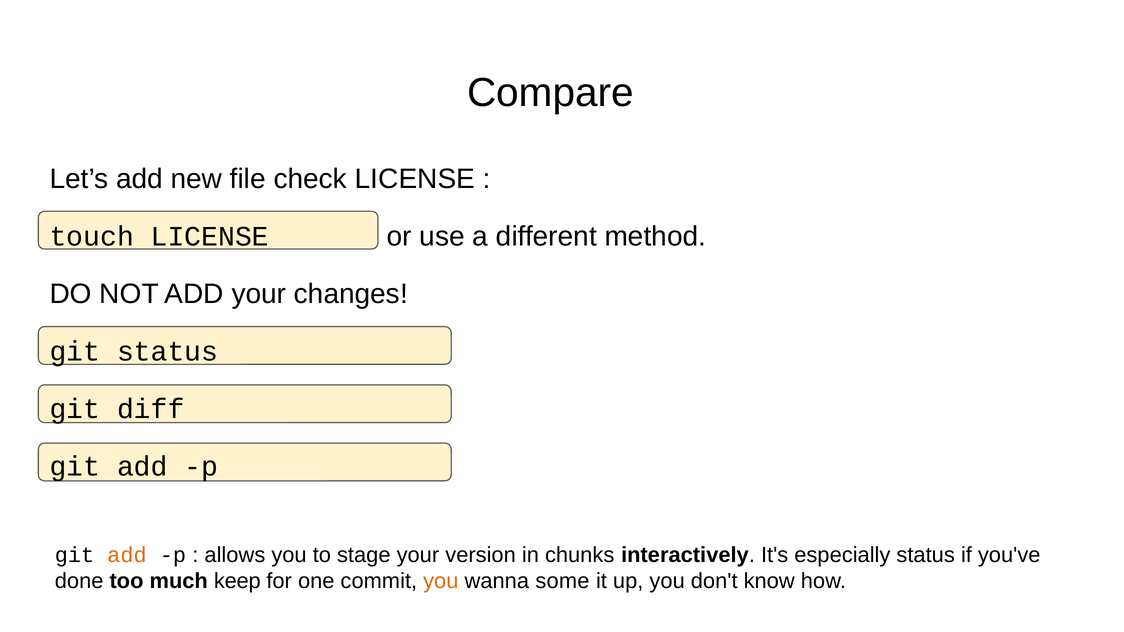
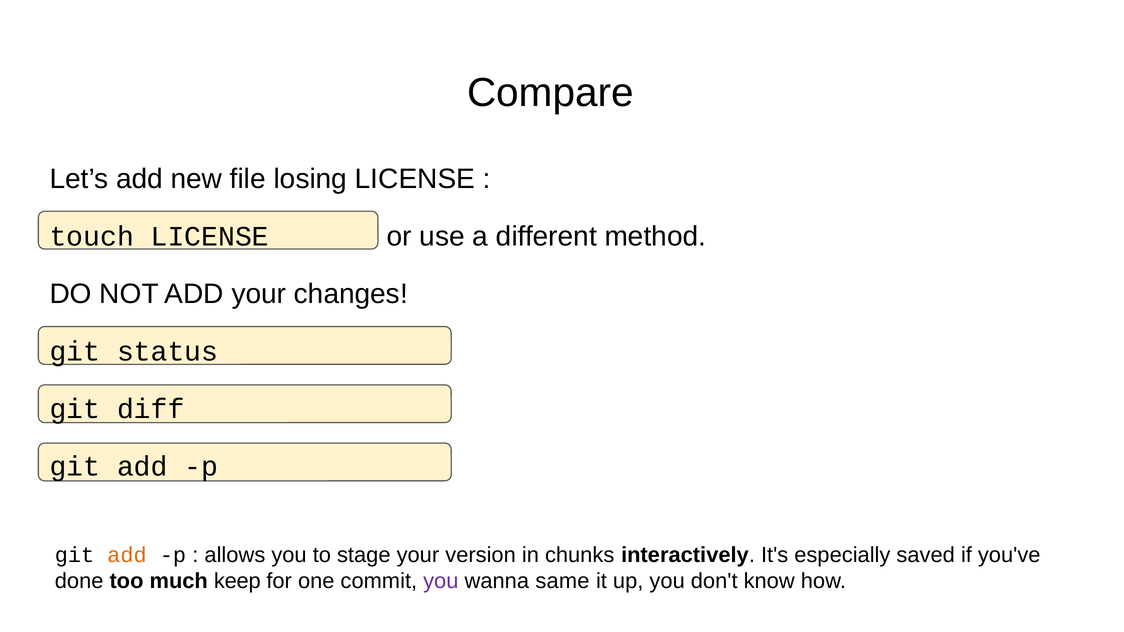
check: check -> losing (310, 179)
especially status: status -> saved (926, 555)
you colour: orange -> purple (441, 581)
some: some -> same (562, 581)
